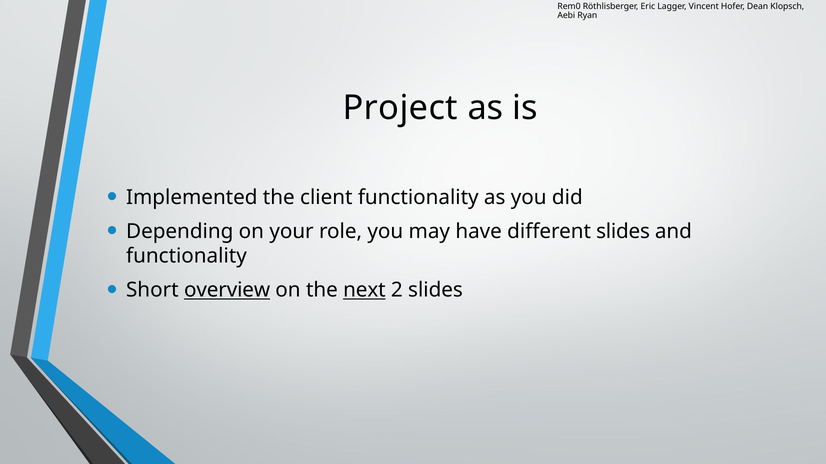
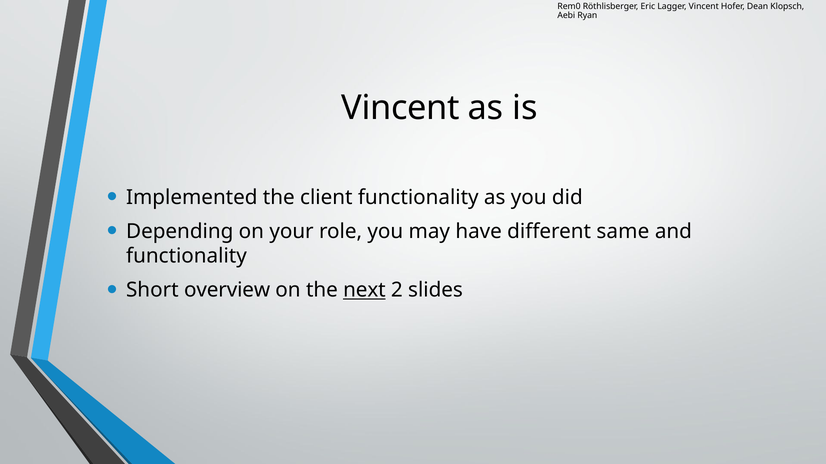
Project: Project -> Vincent (401, 108)
different slides: slides -> same (623, 232)
overview underline: present -> none (227, 291)
